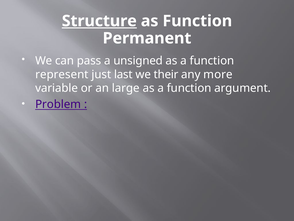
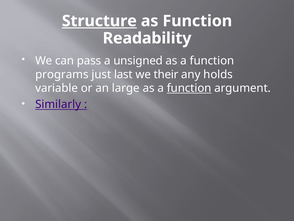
Permanent: Permanent -> Readability (147, 38)
represent: represent -> programs (62, 74)
more: more -> holds (218, 74)
function underline: none -> present (189, 88)
Problem: Problem -> Similarly (58, 104)
